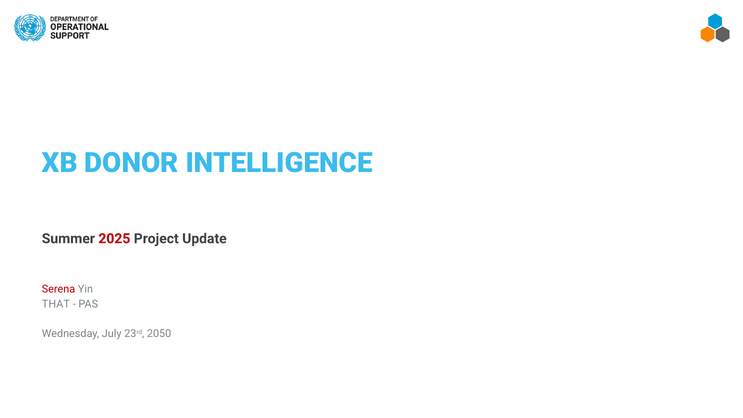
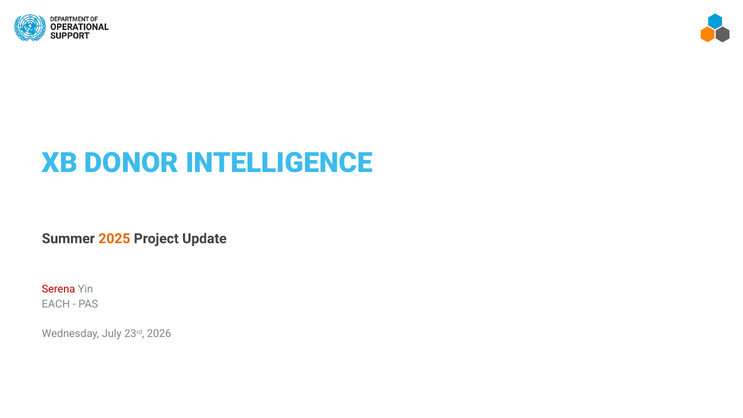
2025 colour: red -> orange (114, 239)
THAT: THAT -> EACH (56, 304)
2050: 2050 -> 2026 (159, 334)
